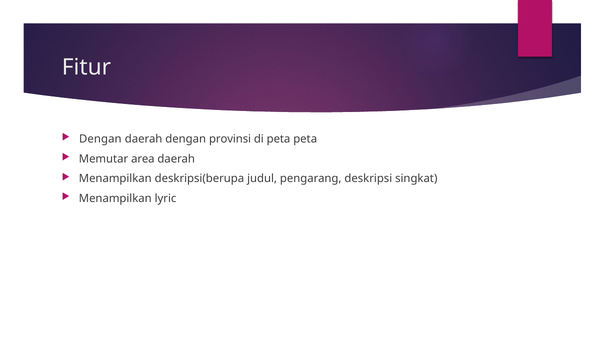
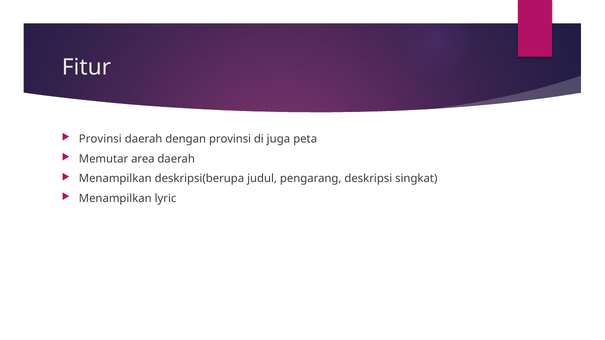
Dengan: Dengan -> Provinsi (100, 139)
di peta: peta -> juga (278, 139)
